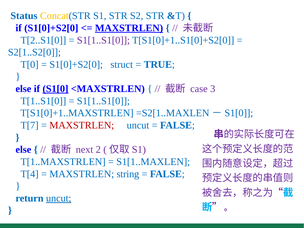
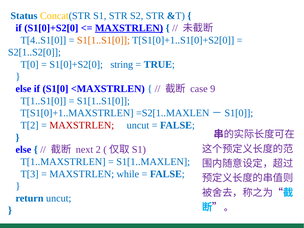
T[2..S1[0: T[2..S1[0 -> T[4..S1[0 (43, 40)
S1[1..S1[0 colour: purple -> orange (103, 40)
struct: struct -> string (122, 64)
S1[0 underline: present -> none (55, 89)
3: 3 -> 9 (213, 89)
T[7: T[7 -> T[2 (30, 125)
T[4: T[4 -> T[3 (30, 174)
string: string -> while (128, 174)
uncut underline: present -> none (59, 198)
